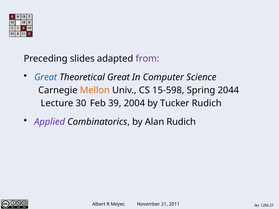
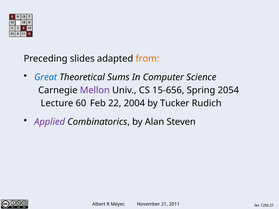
from colour: purple -> orange (147, 59)
Theoretical Great: Great -> Sums (118, 77)
Mellon colour: orange -> purple (95, 90)
15-598: 15-598 -> 15-656 (168, 90)
2044: 2044 -> 2054 (228, 90)
30: 30 -> 60 (81, 103)
39: 39 -> 22 (115, 103)
Alan Rudich: Rudich -> Steven (181, 122)
